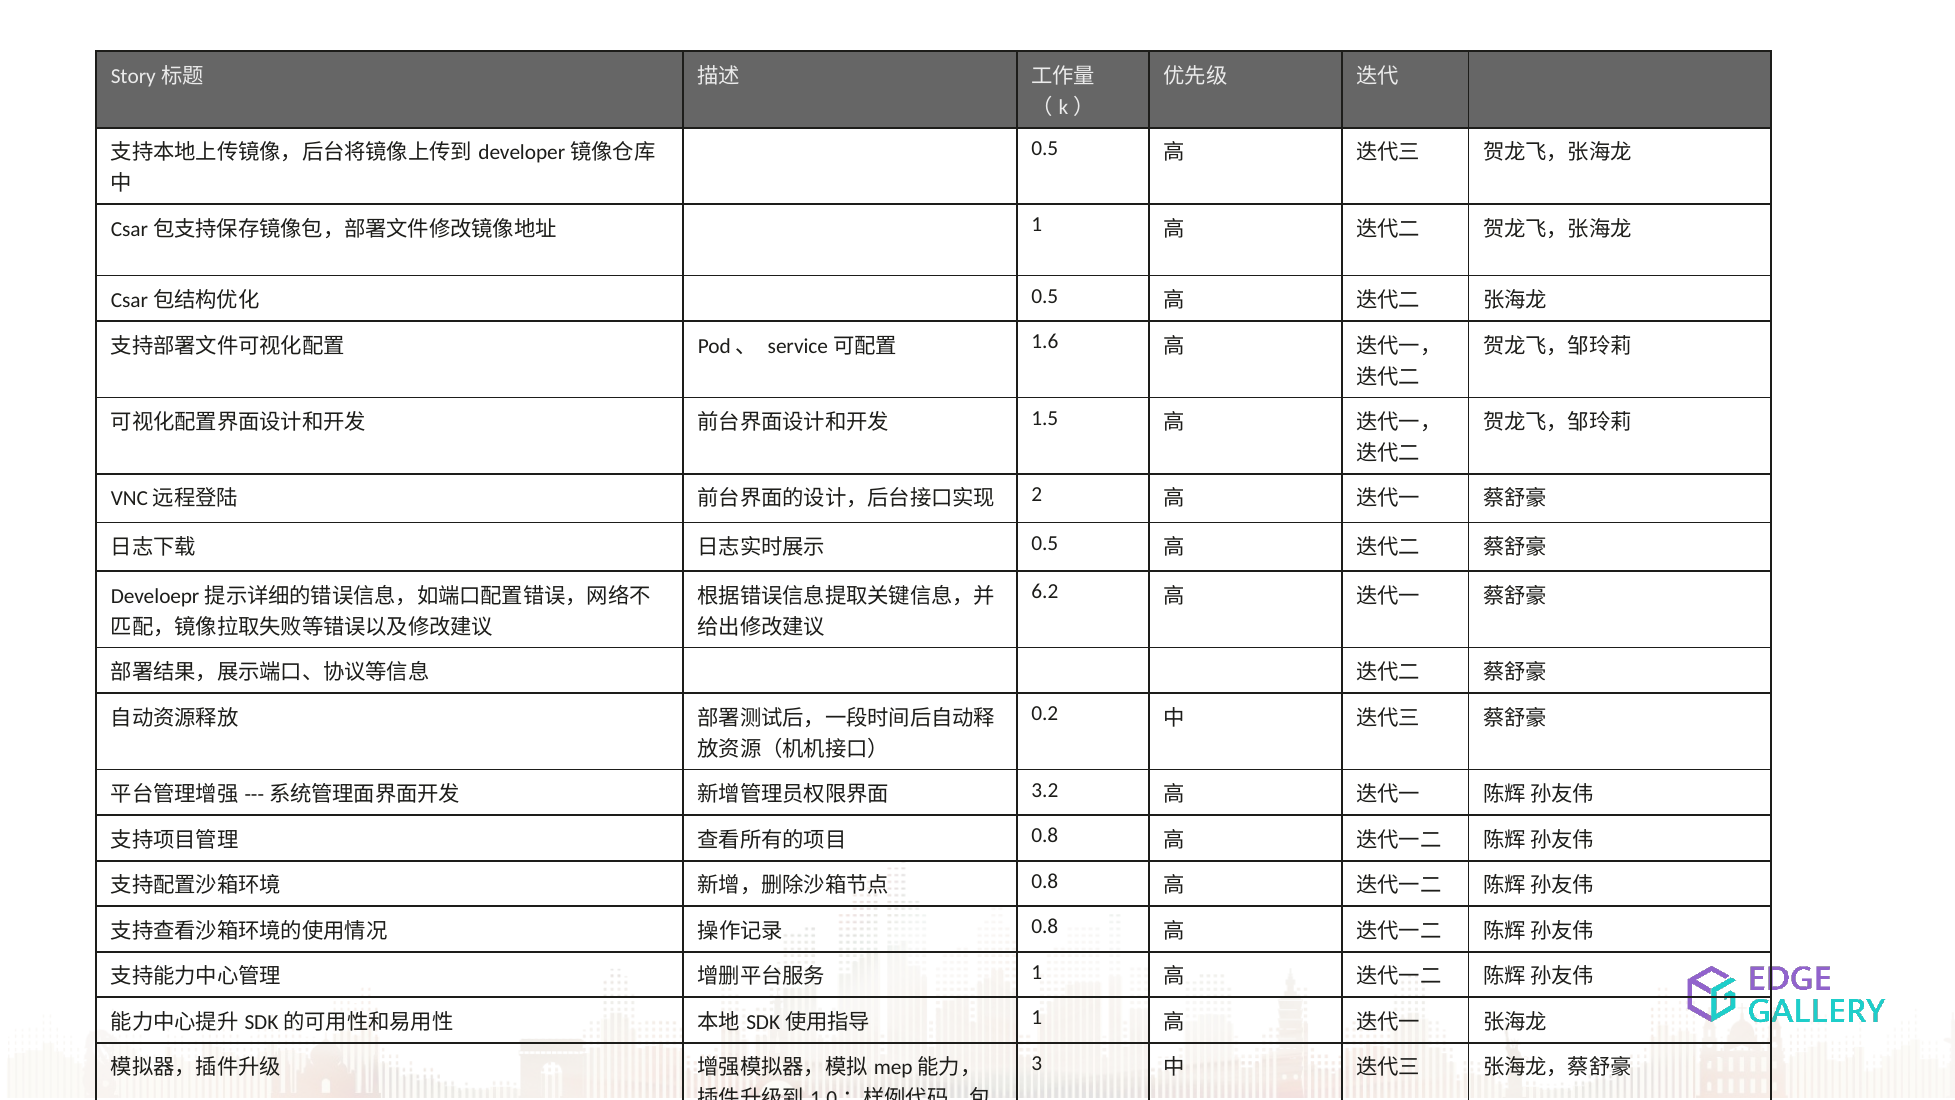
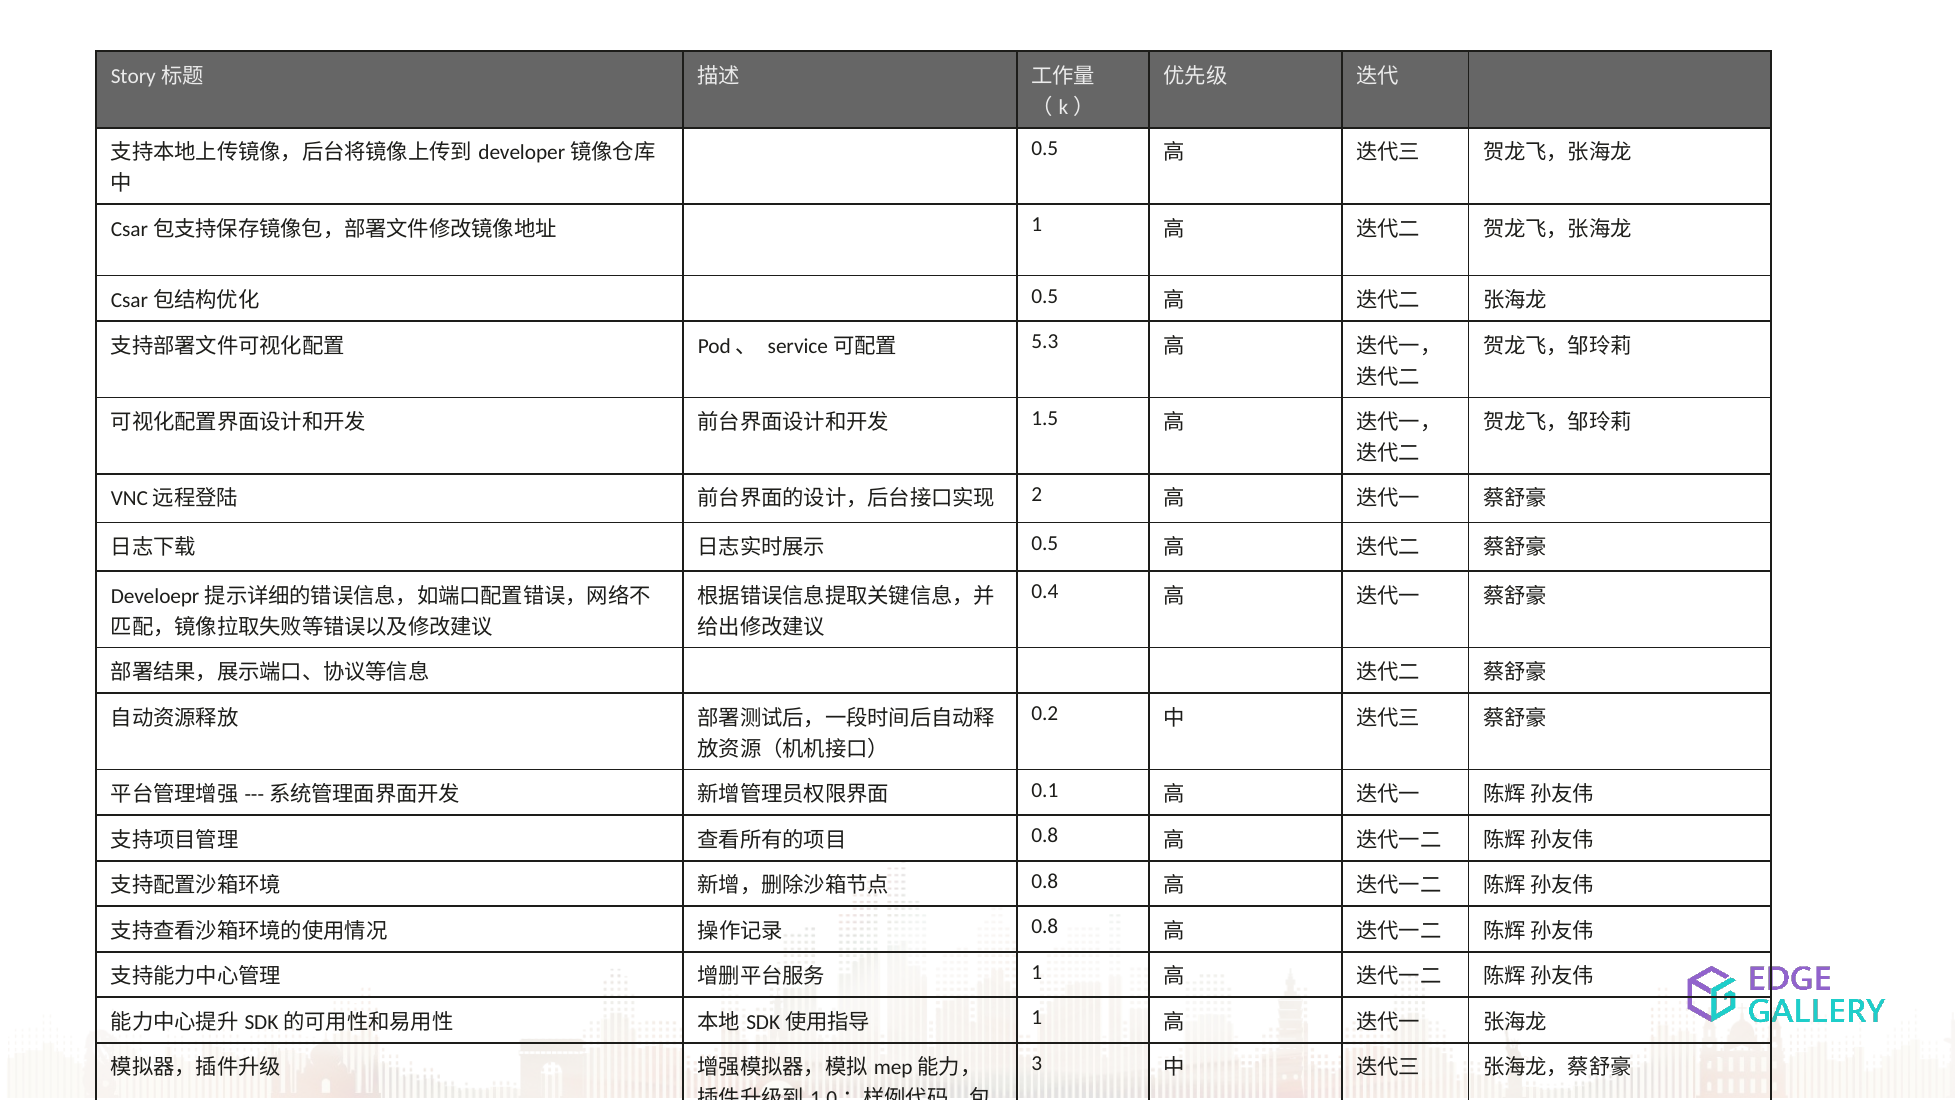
1.6: 1.6 -> 5.3 (1045, 342)
6.2: 6.2 -> 0.4 (1045, 592)
3.2: 3.2 -> 0.1 (1045, 790)
